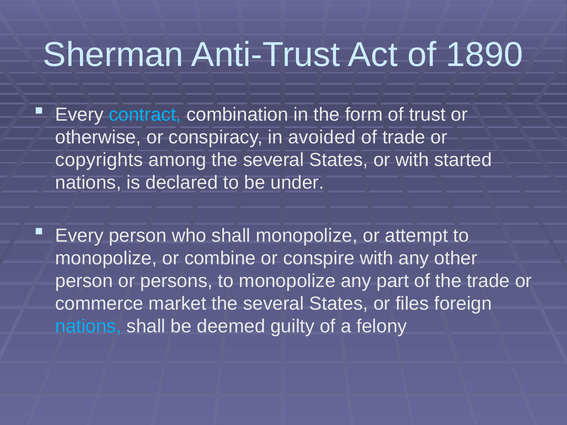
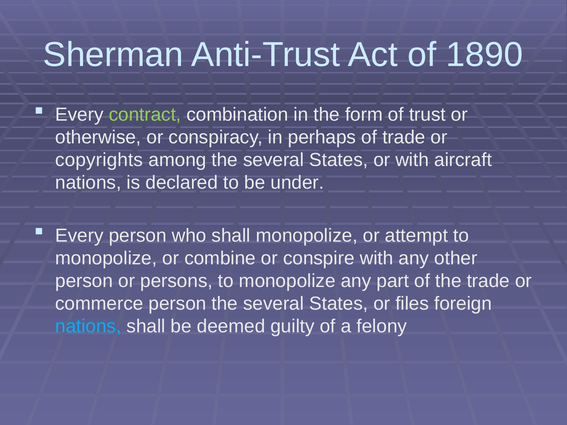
contract colour: light blue -> light green (145, 115)
avoided: avoided -> perhaps (322, 137)
started: started -> aircraft (463, 160)
commerce market: market -> person (178, 304)
